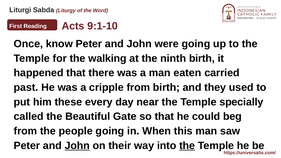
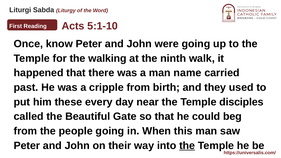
9:1-10: 9:1-10 -> 5:1-10 (103, 26)
ninth birth: birth -> walk (202, 58)
eaten: eaten -> name (187, 73)
specially: specially -> disciples (241, 102)
John underline: present -> none (77, 146)
